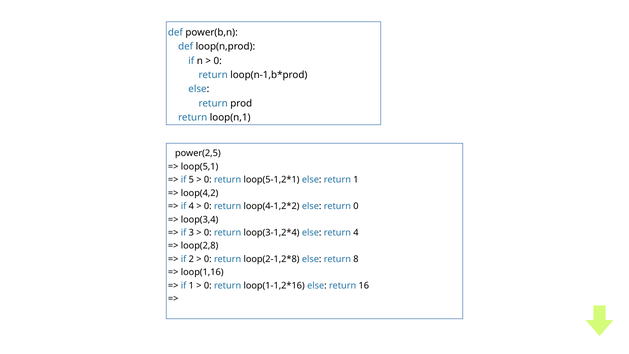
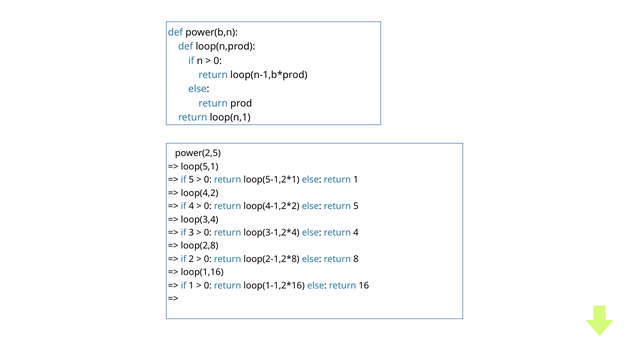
return 0: 0 -> 5 (356, 206)
